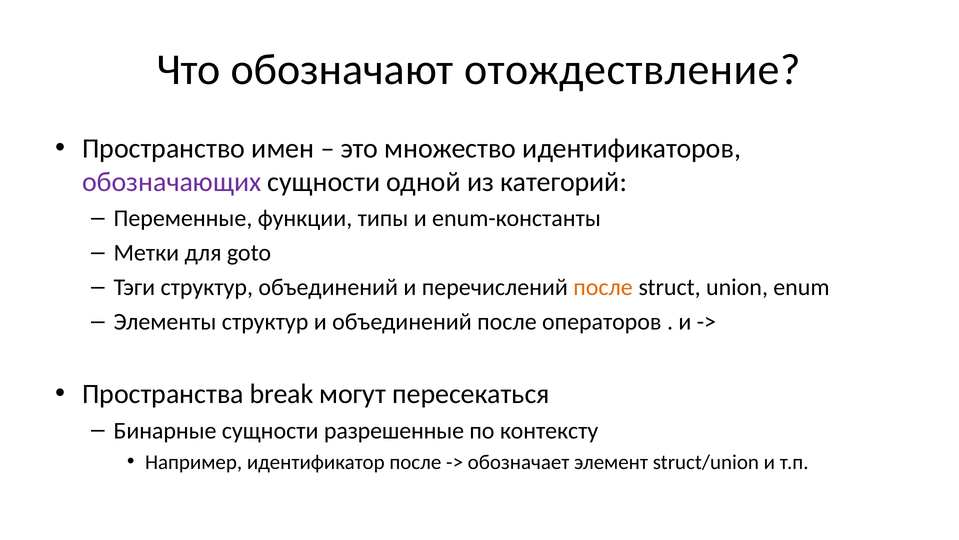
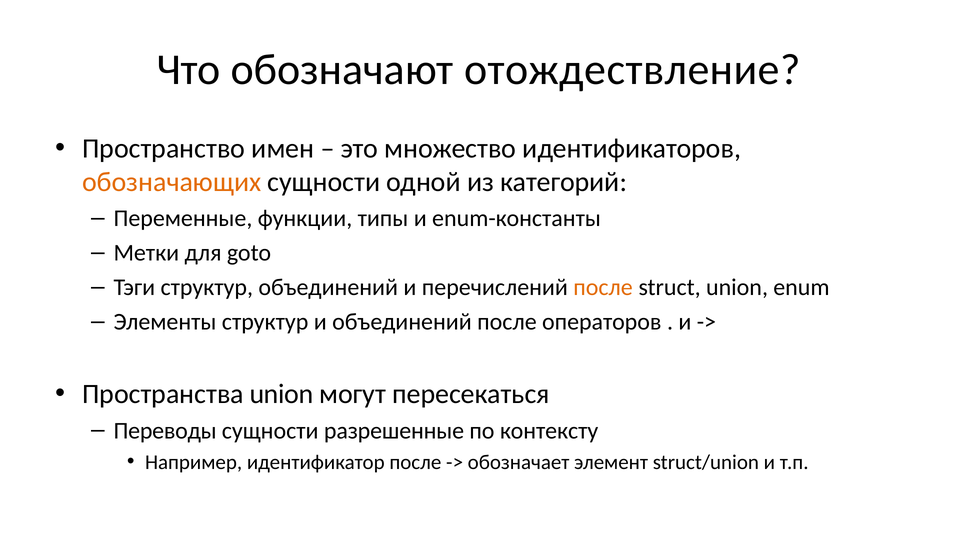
обозначающих colour: purple -> orange (172, 182)
Пространства break: break -> union (282, 394)
Бинарные: Бинарные -> Переводы (165, 430)
